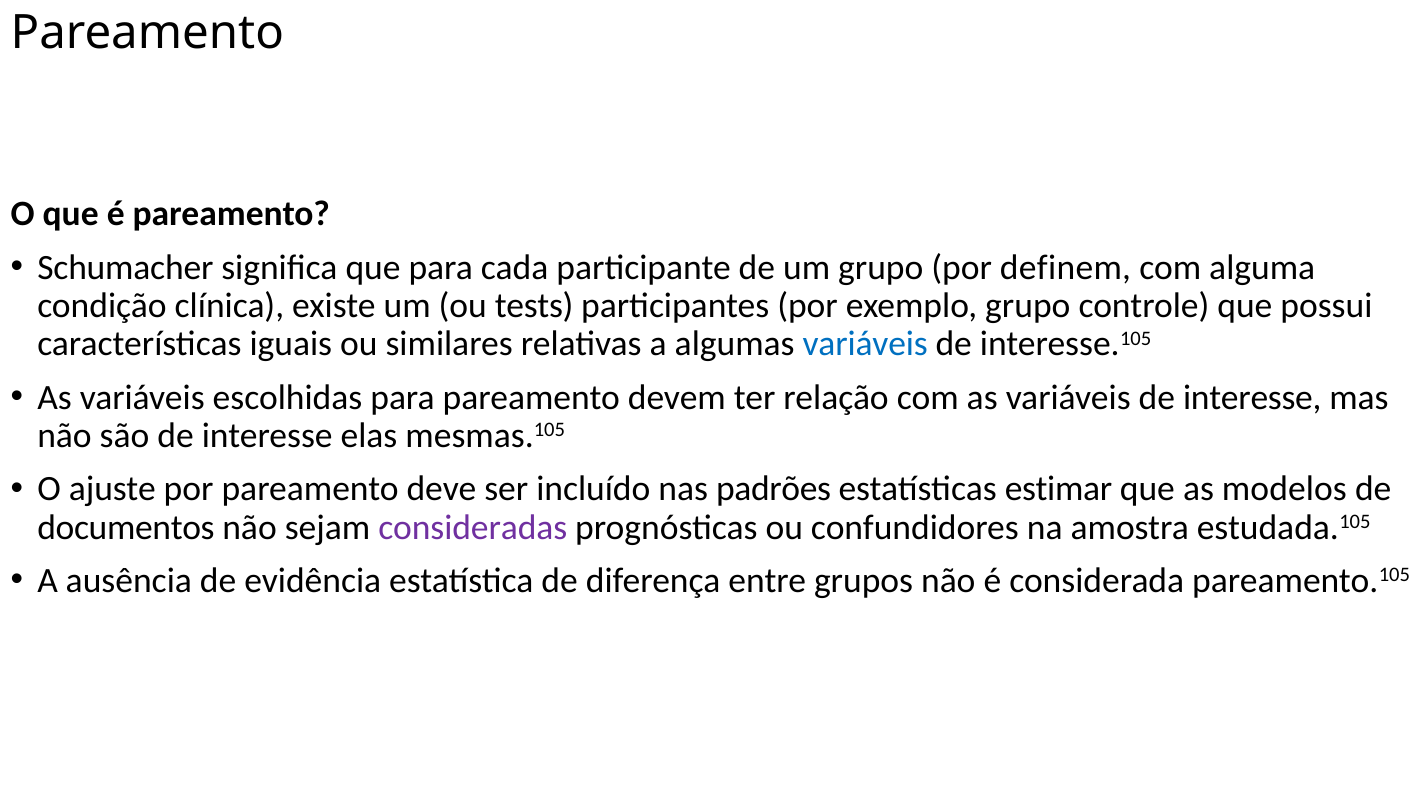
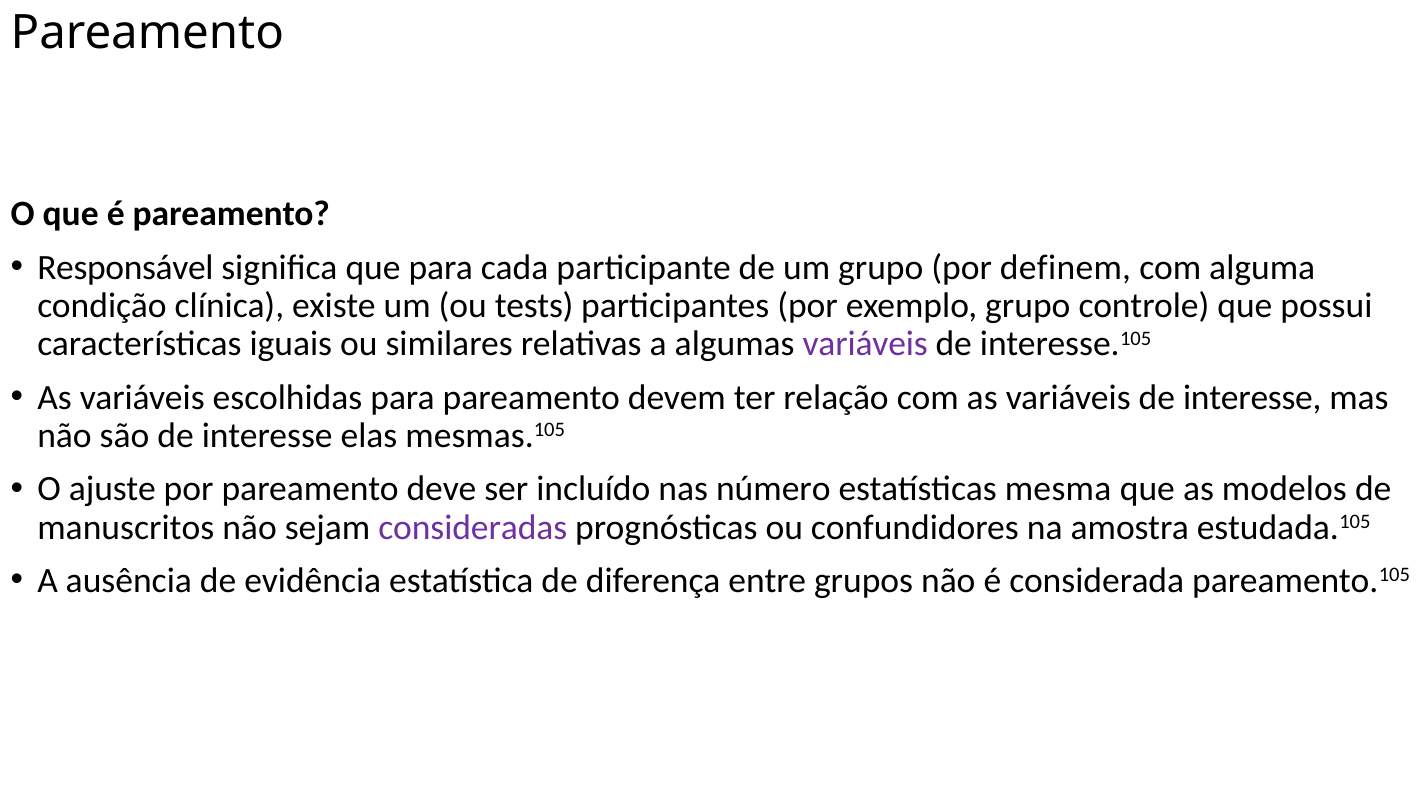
Schumacher: Schumacher -> Responsável (125, 267)
variáveis colour: blue -> purple (865, 344)
padrões: padrões -> número (773, 489)
estimar: estimar -> mesma (1058, 489)
documentos: documentos -> manuscritos (126, 527)
